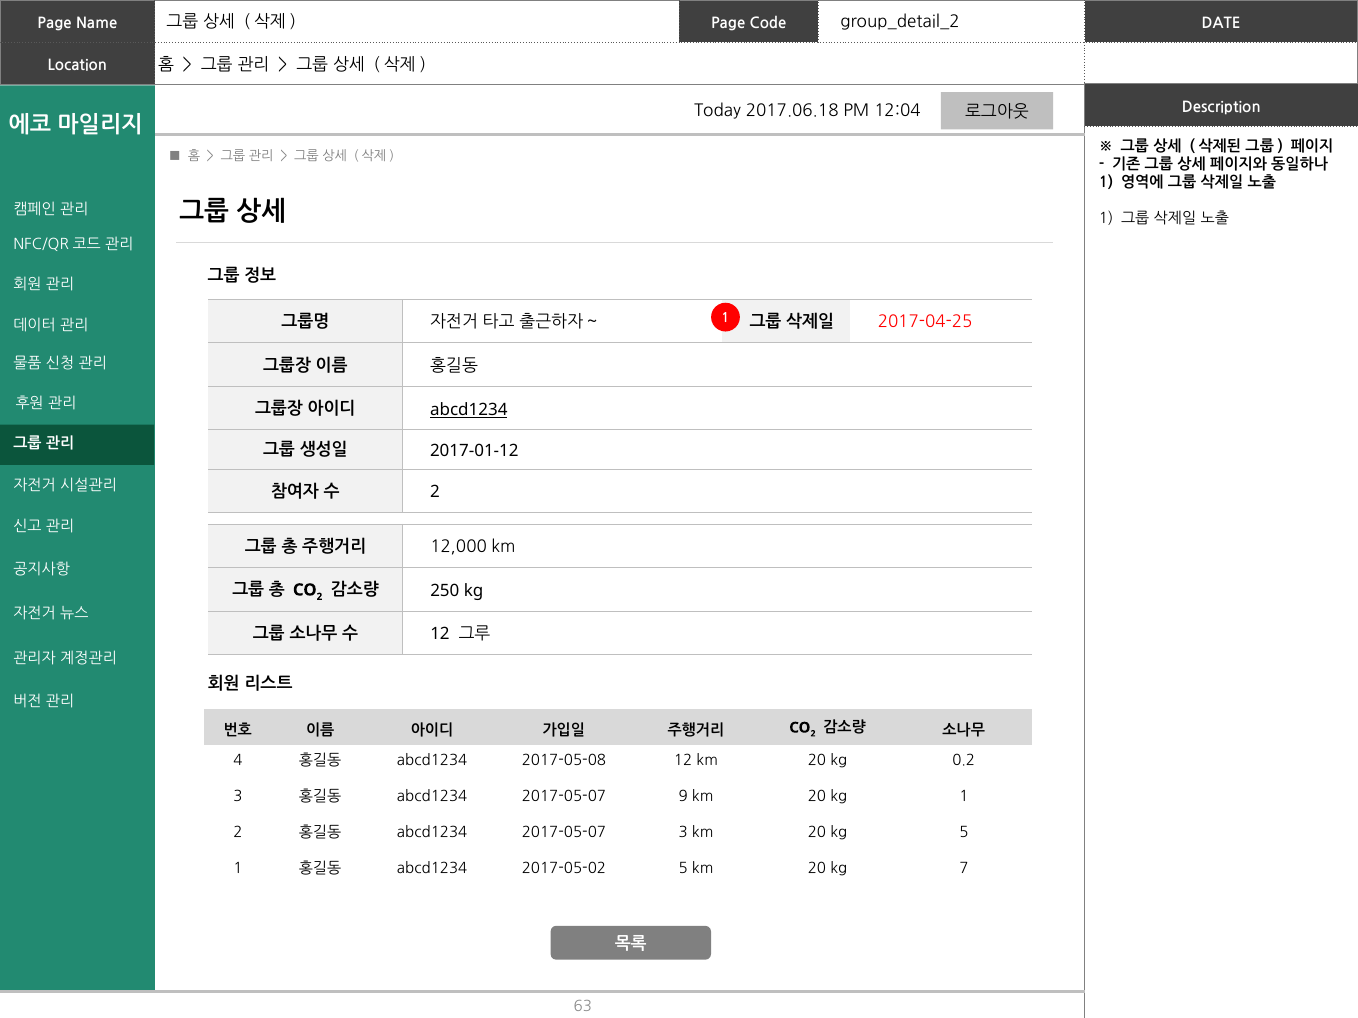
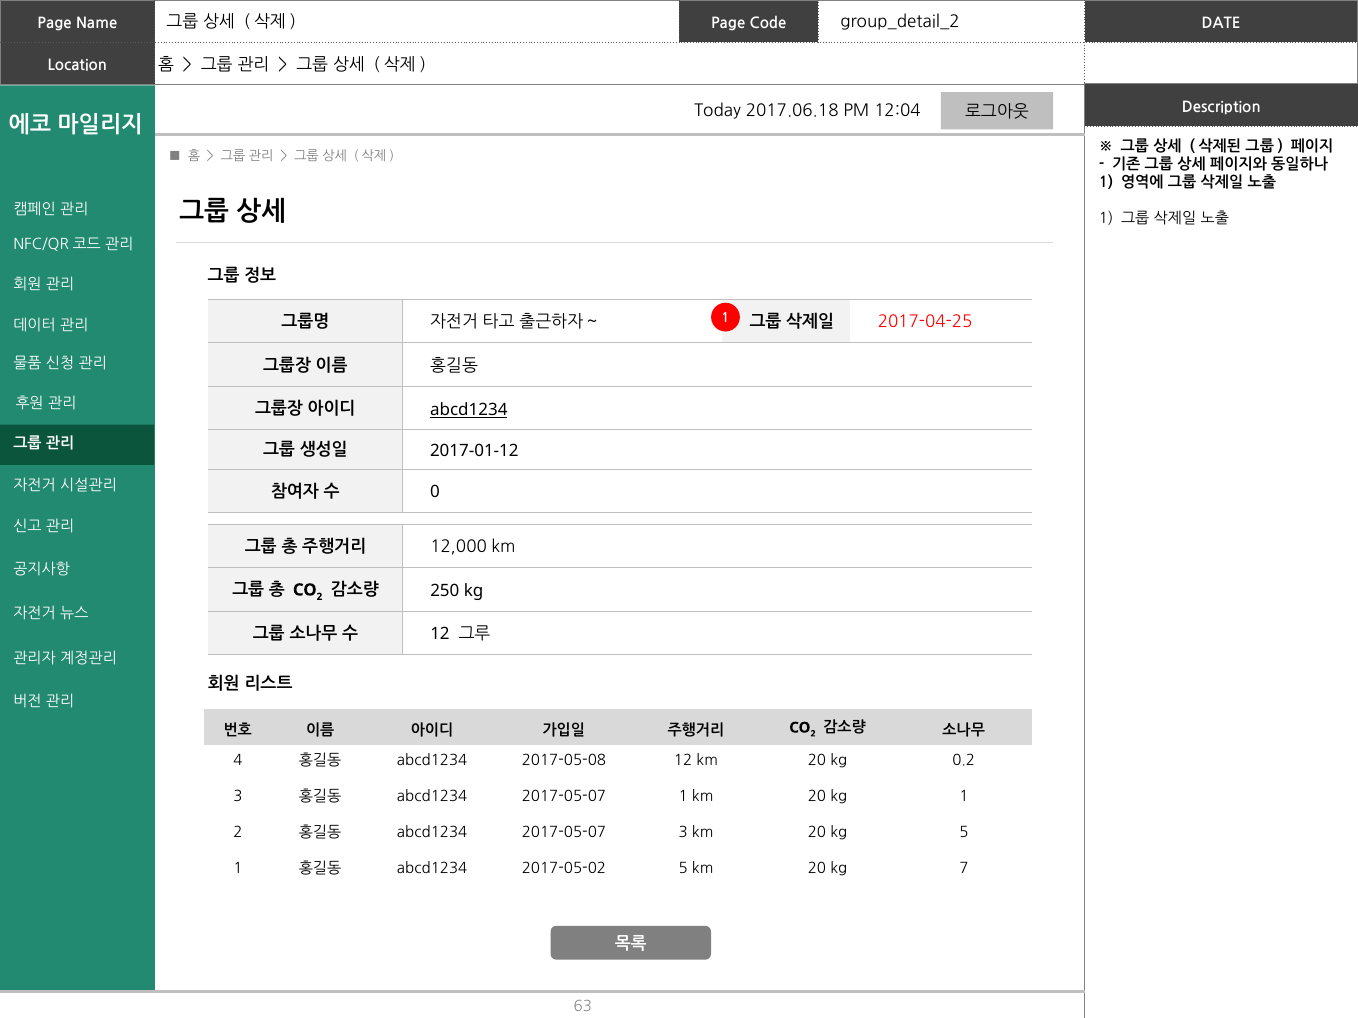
2: 2 -> 0 (435, 493)
2017-05-07 9: 9 -> 1 (683, 797)
